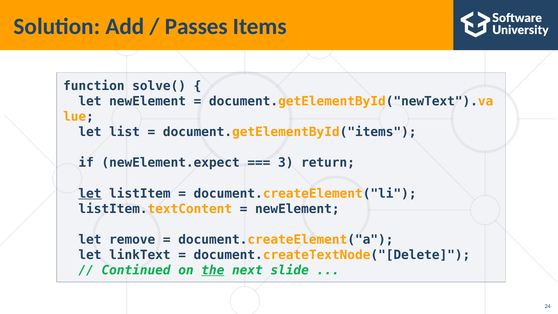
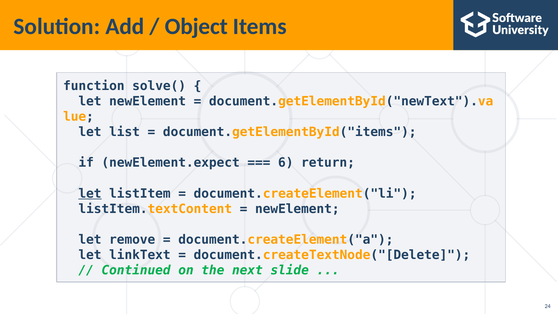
Passes: Passes -> Object (196, 26)
3: 3 -> 6 (286, 163)
the underline: present -> none (213, 270)
